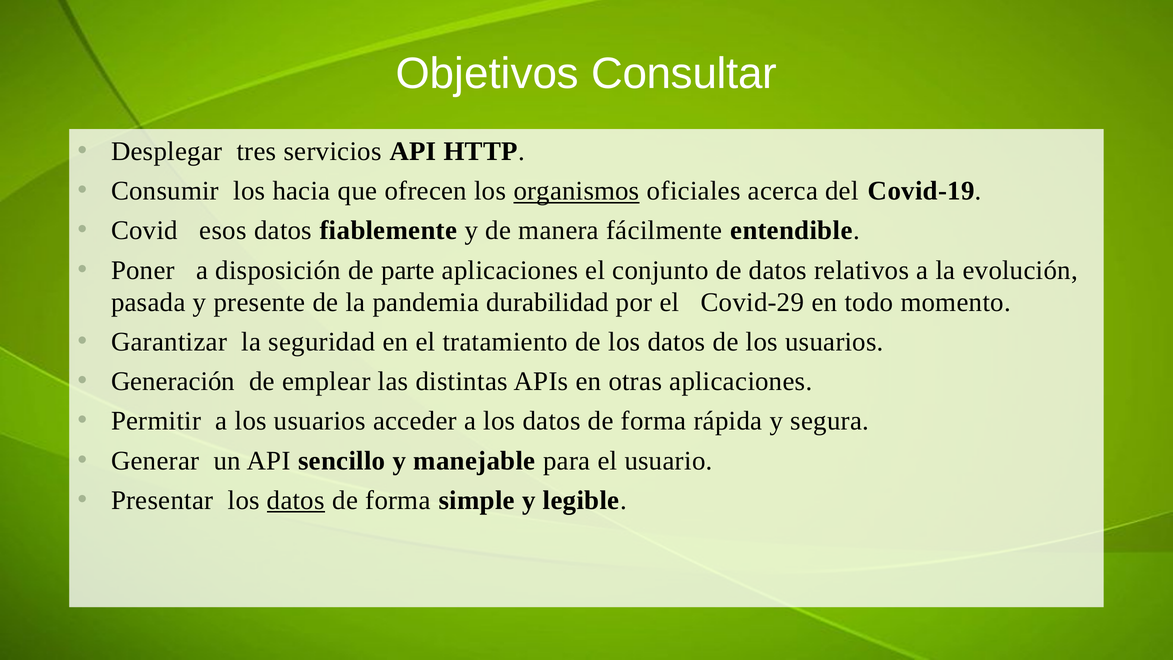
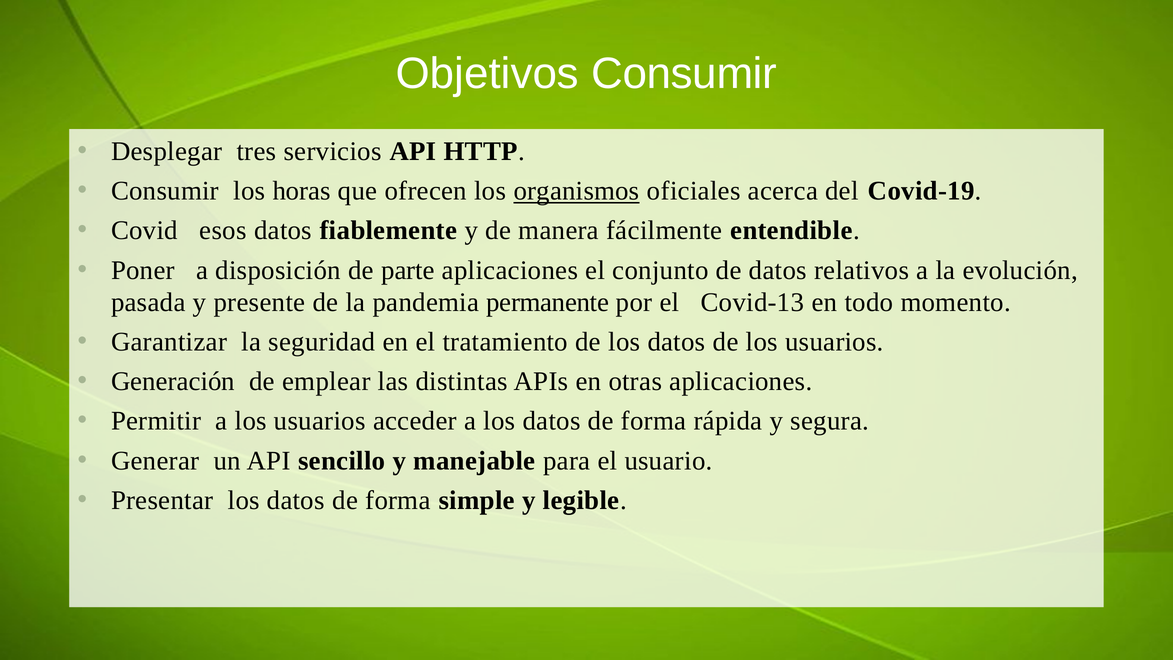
Objetivos Consultar: Consultar -> Consumir (684, 74)
hacia: hacia -> horas (302, 191)
durabilidad: durabilidad -> permanente (548, 302)
Covid-29: Covid-29 -> Covid-13 (752, 302)
datos underline: present -> none (296, 500)
